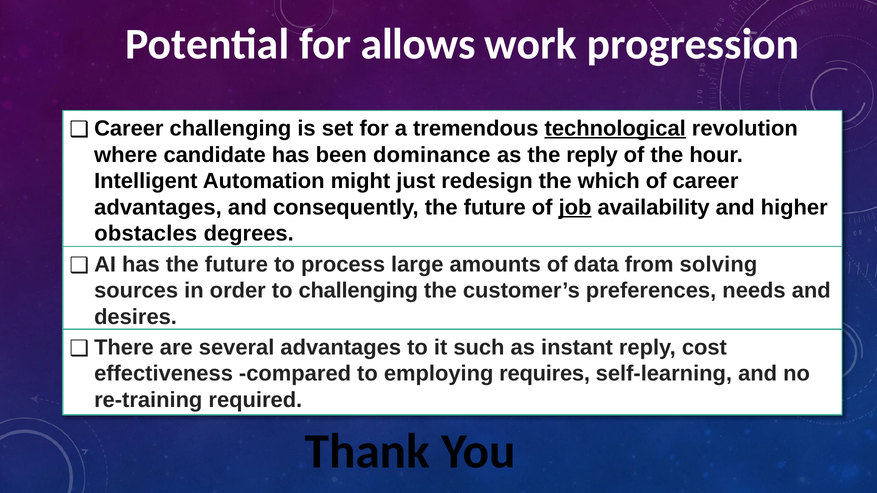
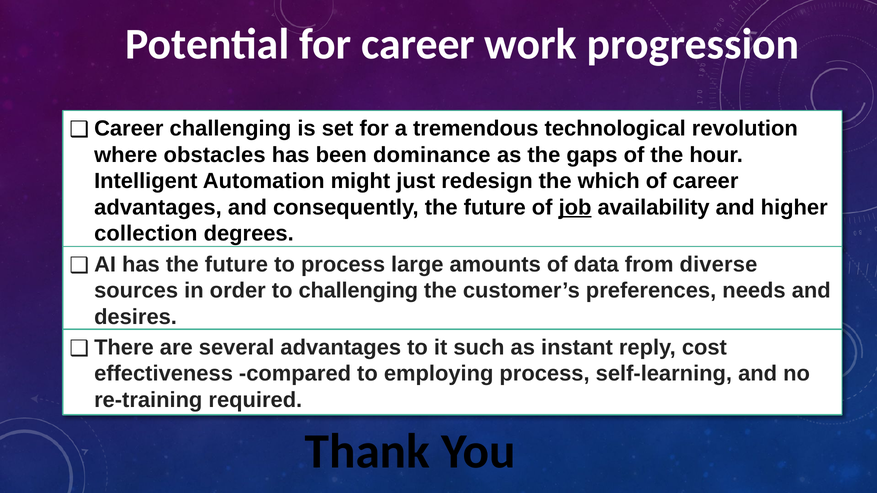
for allows: allows -> career (418, 44)
technological underline: present -> none (615, 129)
candidate: candidate -> obstacles (215, 155)
the reply: reply -> gaps (592, 155)
obstacles: obstacles -> collection (146, 234)
solving: solving -> diverse (718, 265)
employing requires: requires -> process (545, 374)
